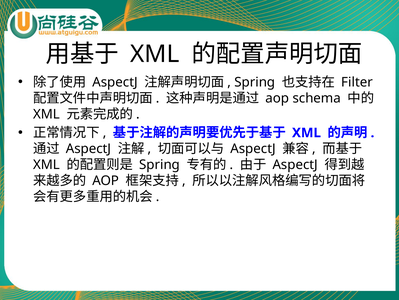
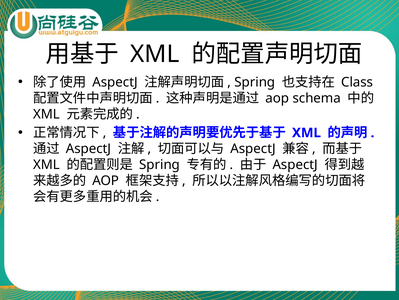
Filter: Filter -> Class (357, 82)
